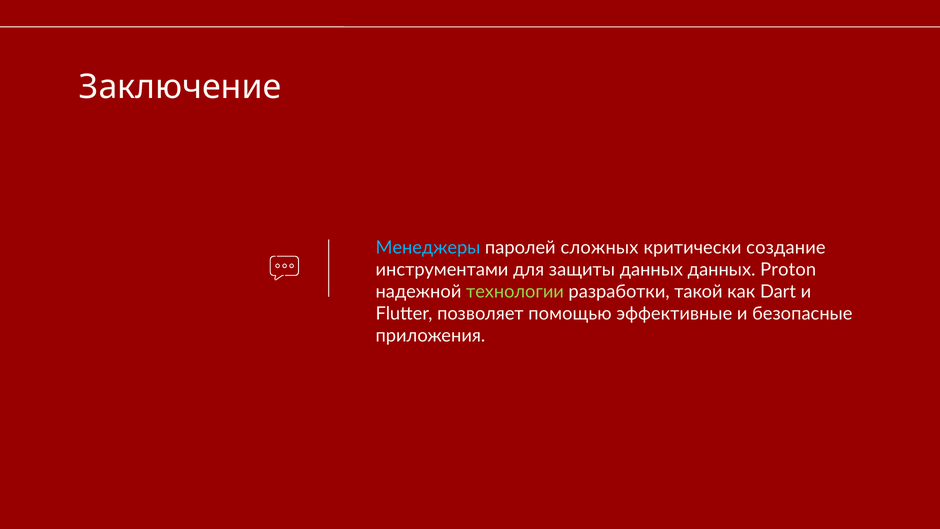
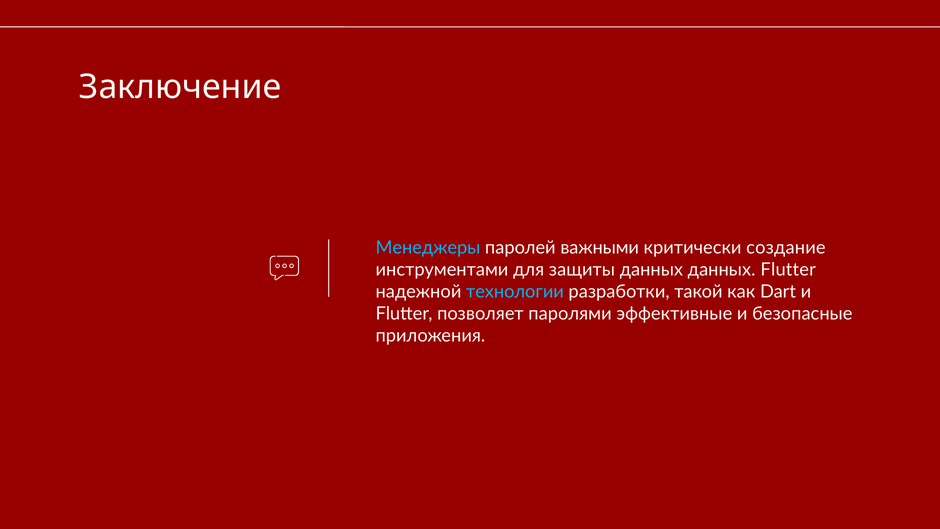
сложных: сложных -> важными (600, 248)
данных Proton: Proton -> Flutter (788, 270)
технологии colour: light green -> light blue (515, 291)
помощью: помощью -> паролями (570, 313)
